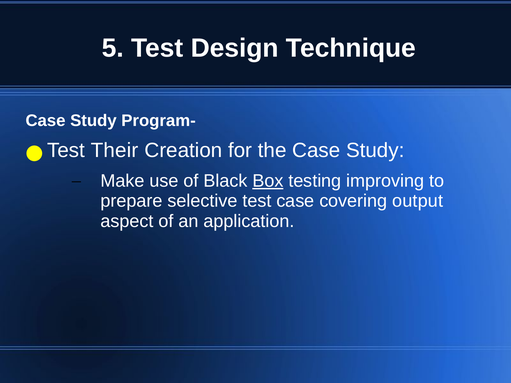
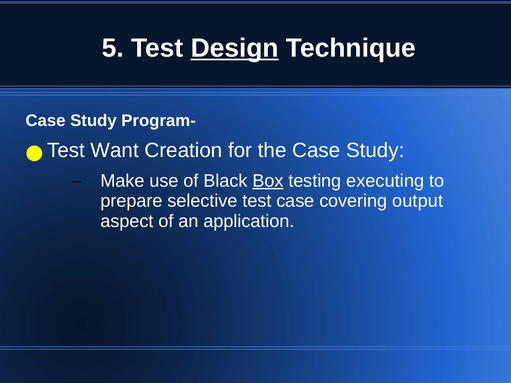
Design underline: none -> present (235, 48)
Their: Their -> Want (115, 150)
improving: improving -> executing (385, 181)
